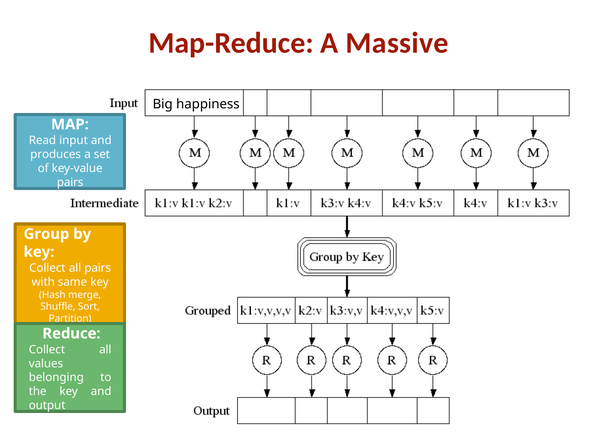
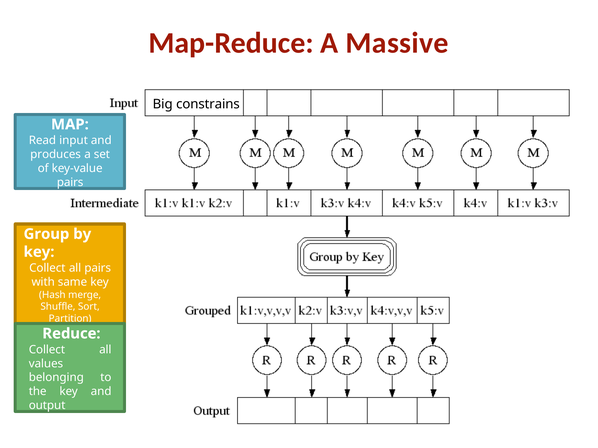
happiness: happiness -> constrains (208, 104)
